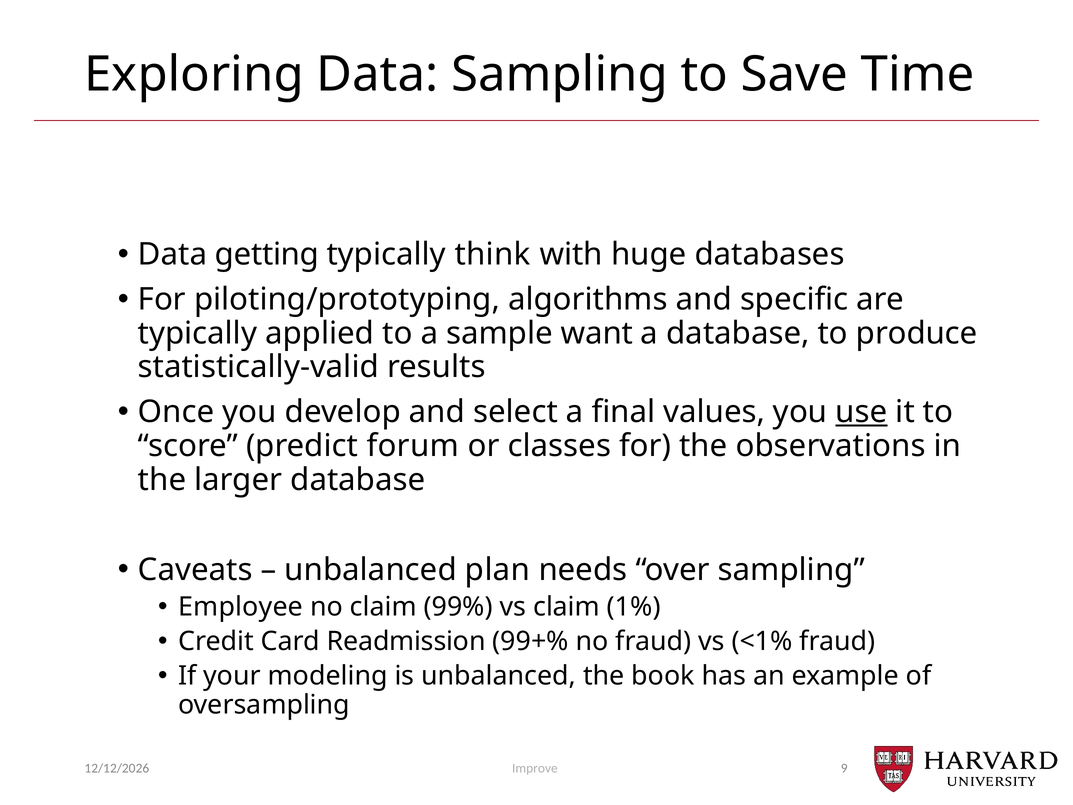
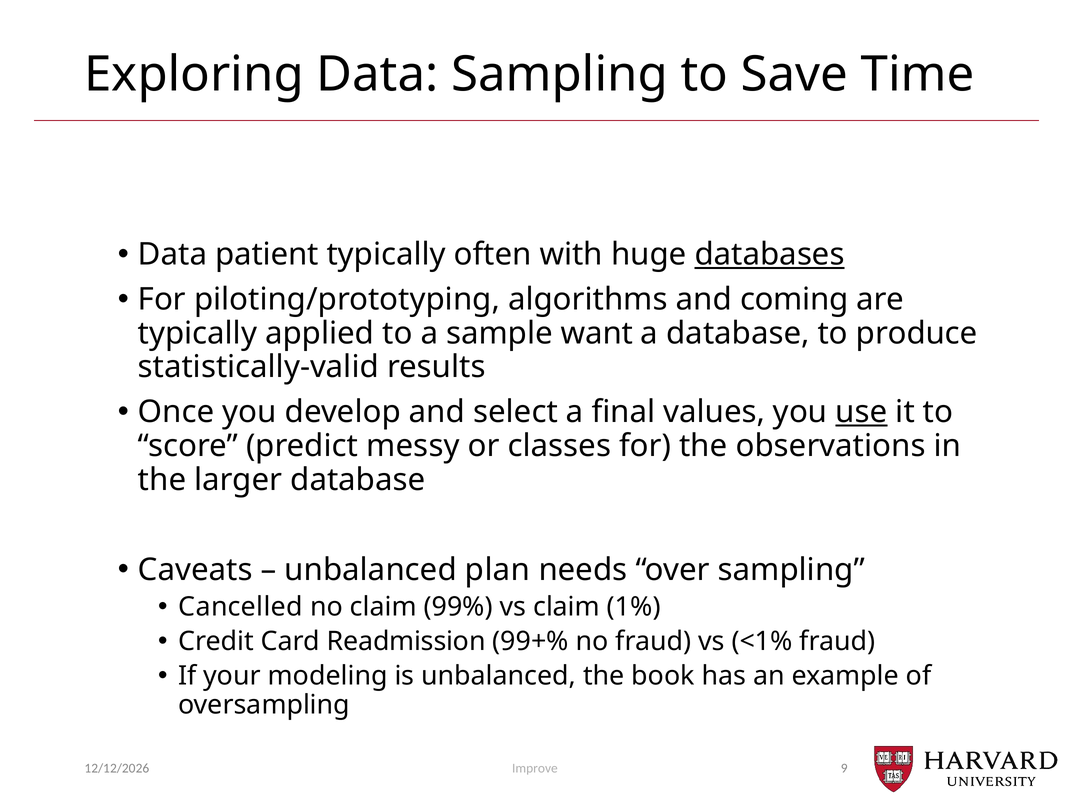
getting: getting -> patient (267, 254)
think: think -> often (493, 254)
databases underline: none -> present (770, 254)
specific: specific -> coming (794, 299)
forum: forum -> messy (413, 446)
Employee: Employee -> Cancelled (241, 607)
